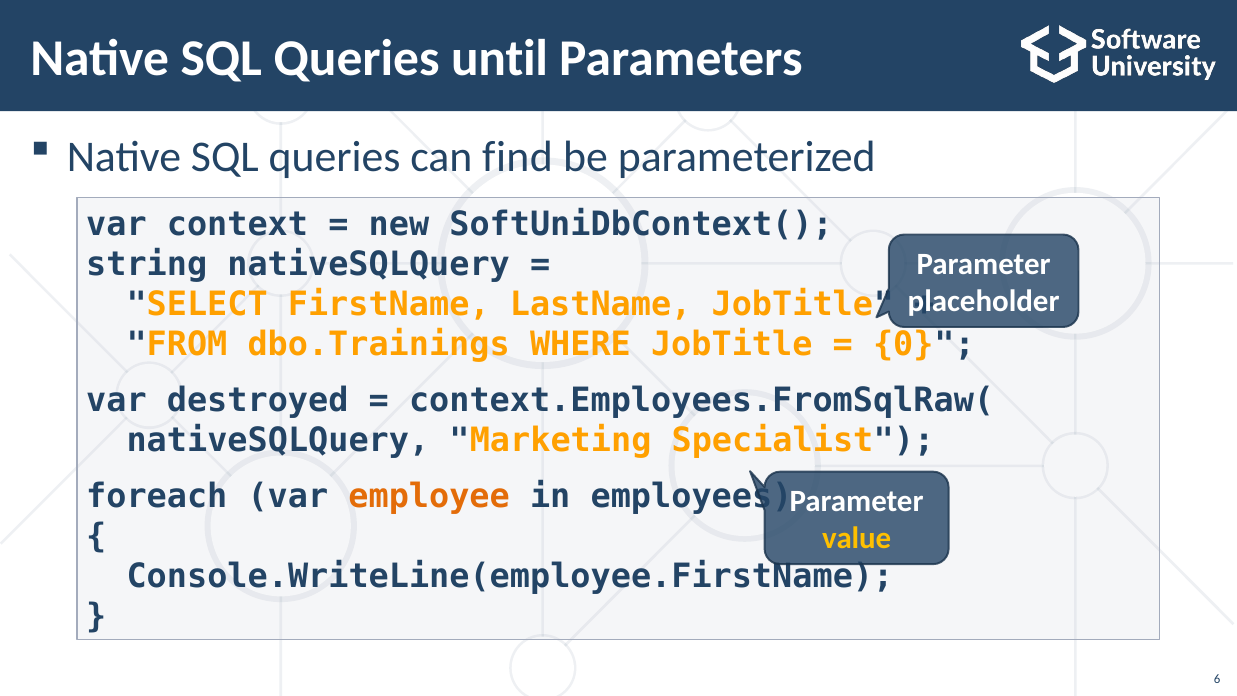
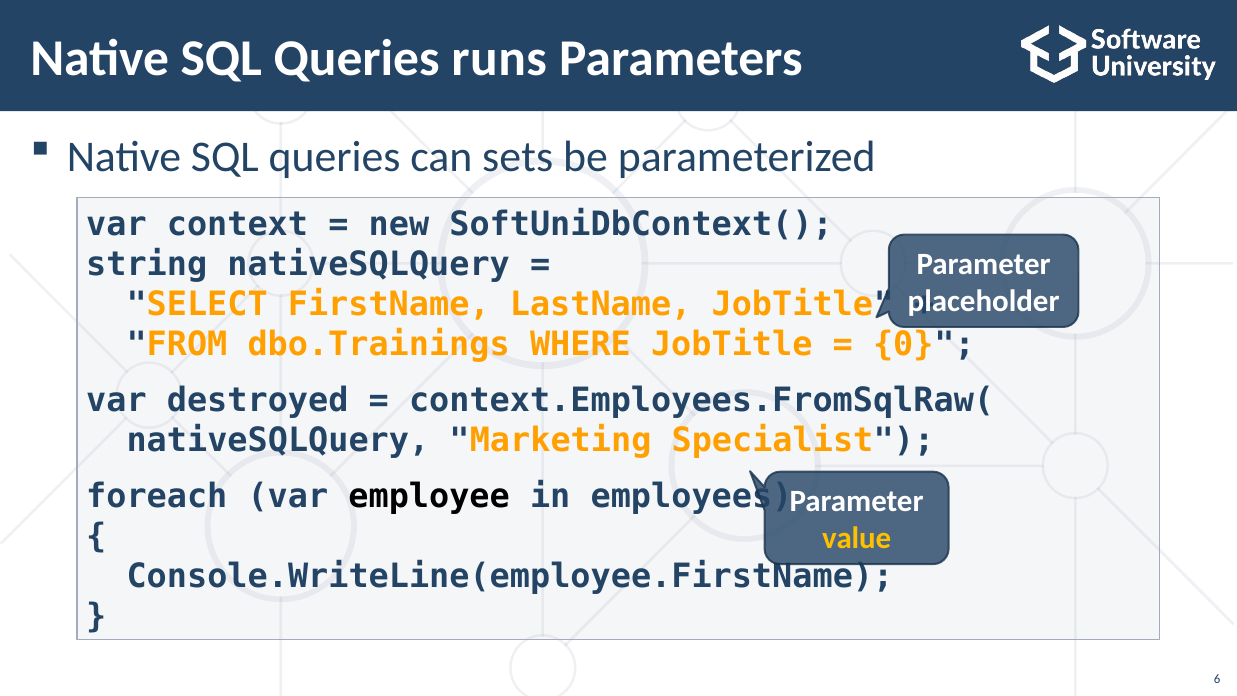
until: until -> runs (499, 59)
find: find -> sets (518, 157)
employee colour: orange -> black (429, 496)
